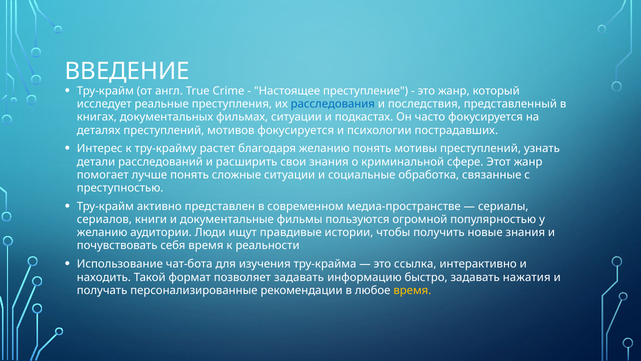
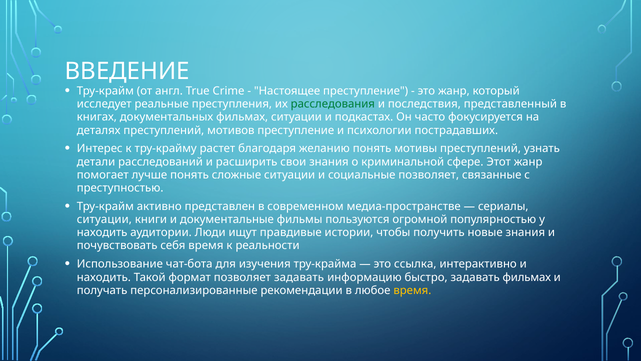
расследования colour: blue -> green (333, 104)
мотивов фокусируется: фокусируется -> преступление (296, 130)
социальные обработка: обработка -> позволяет (429, 175)
сериалов: сериалов -> ситуации (104, 219)
желанию: желанию -> находить (102, 232)
задавать нажатия: нажатия -> фильмах (527, 277)
